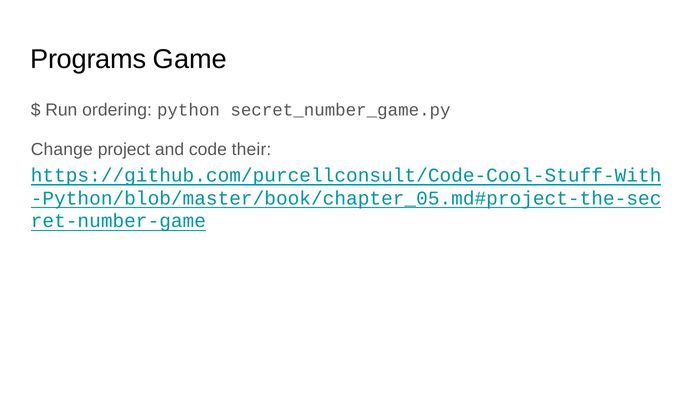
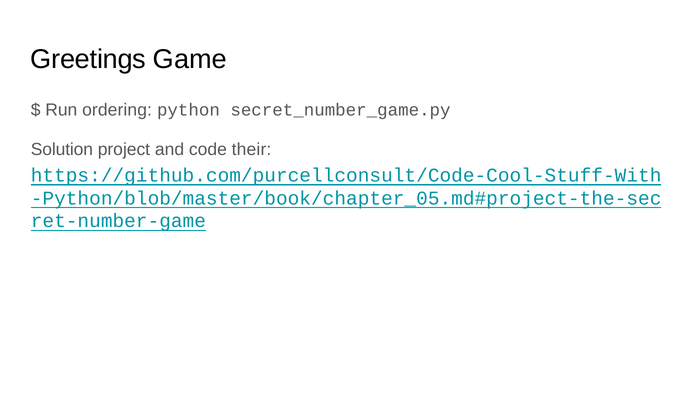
Programs: Programs -> Greetings (88, 59)
Change: Change -> Solution (62, 150)
